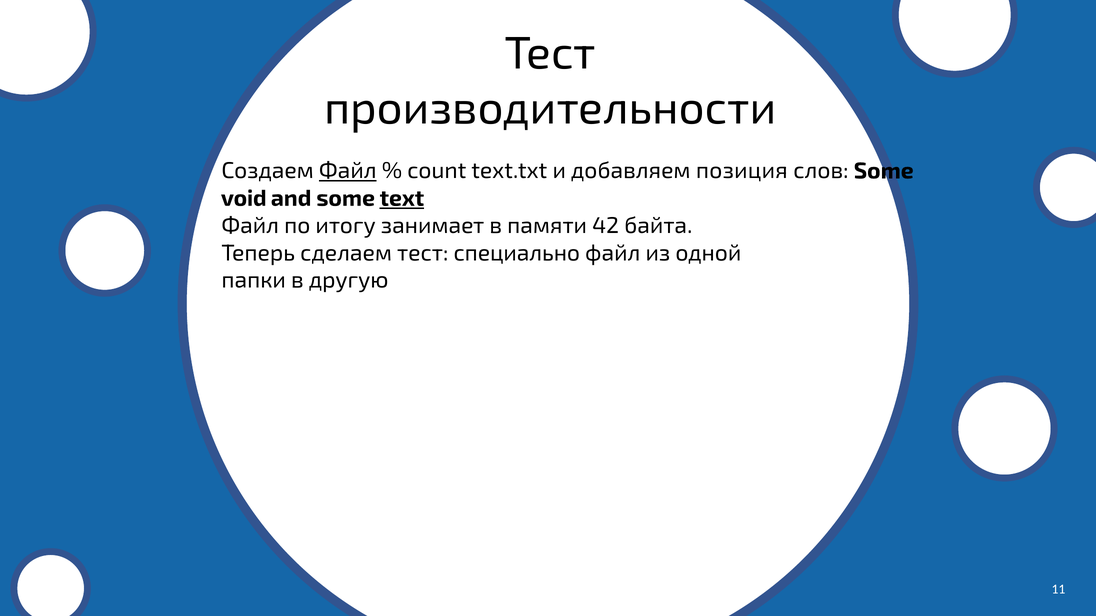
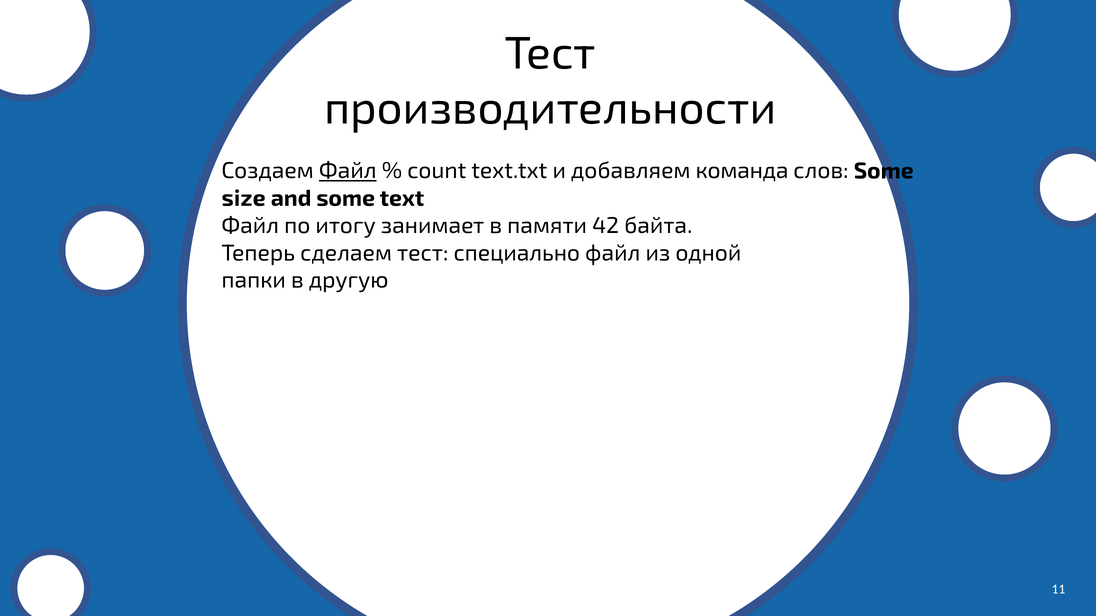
позиция: позиция -> команда (742, 171)
void: void -> size (244, 198)
text underline: present -> none (402, 198)
